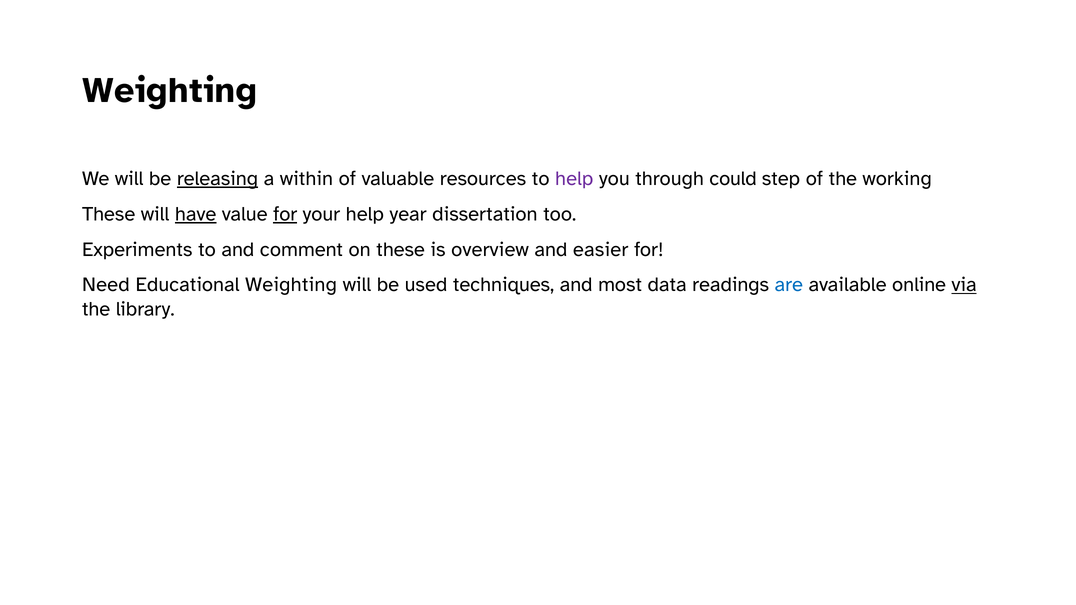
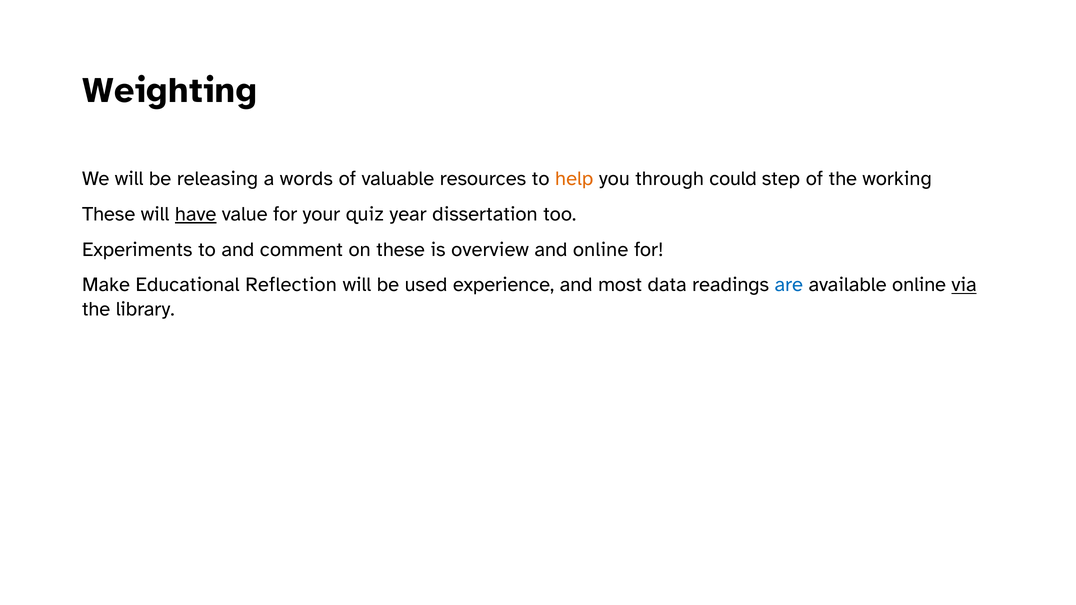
releasing underline: present -> none (217, 179)
within: within -> words (306, 179)
help colour: purple -> orange (574, 179)
for underline: present -> none (285, 214)
your help: help -> quiz (365, 214)
and easier: easier -> online (601, 250)
Need: Need -> Make (106, 285)
Educational Weighting: Weighting -> Reflection (291, 285)
techniques: techniques -> experience (504, 285)
